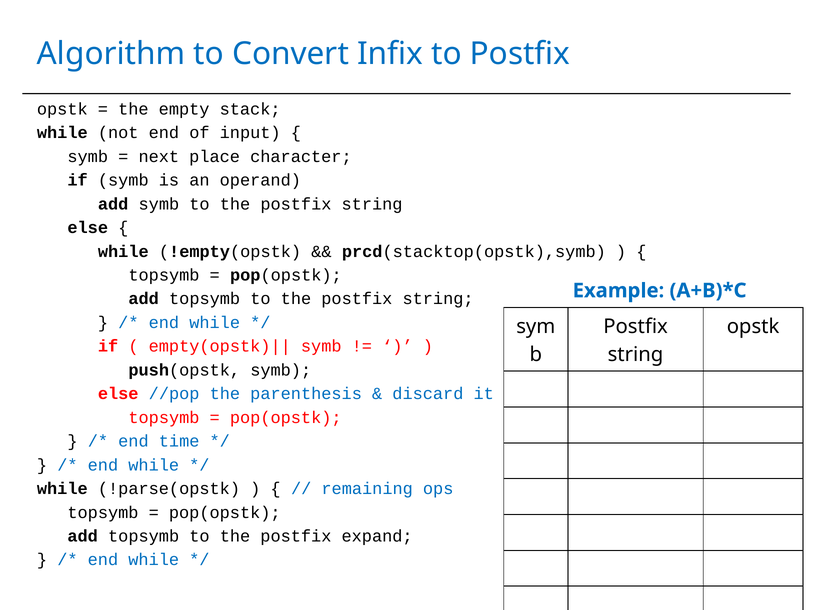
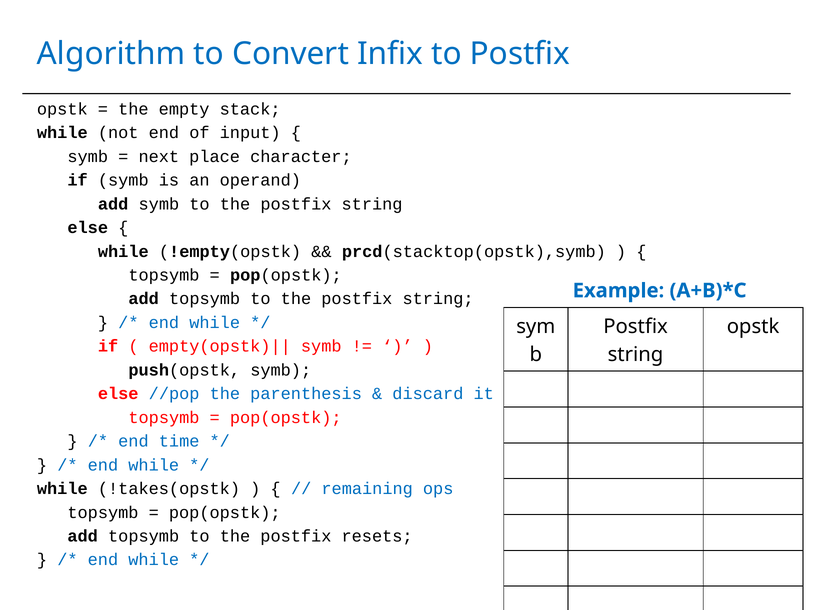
!parse(opstk: !parse(opstk -> !takes(opstk (169, 488)
expand: expand -> resets (377, 536)
